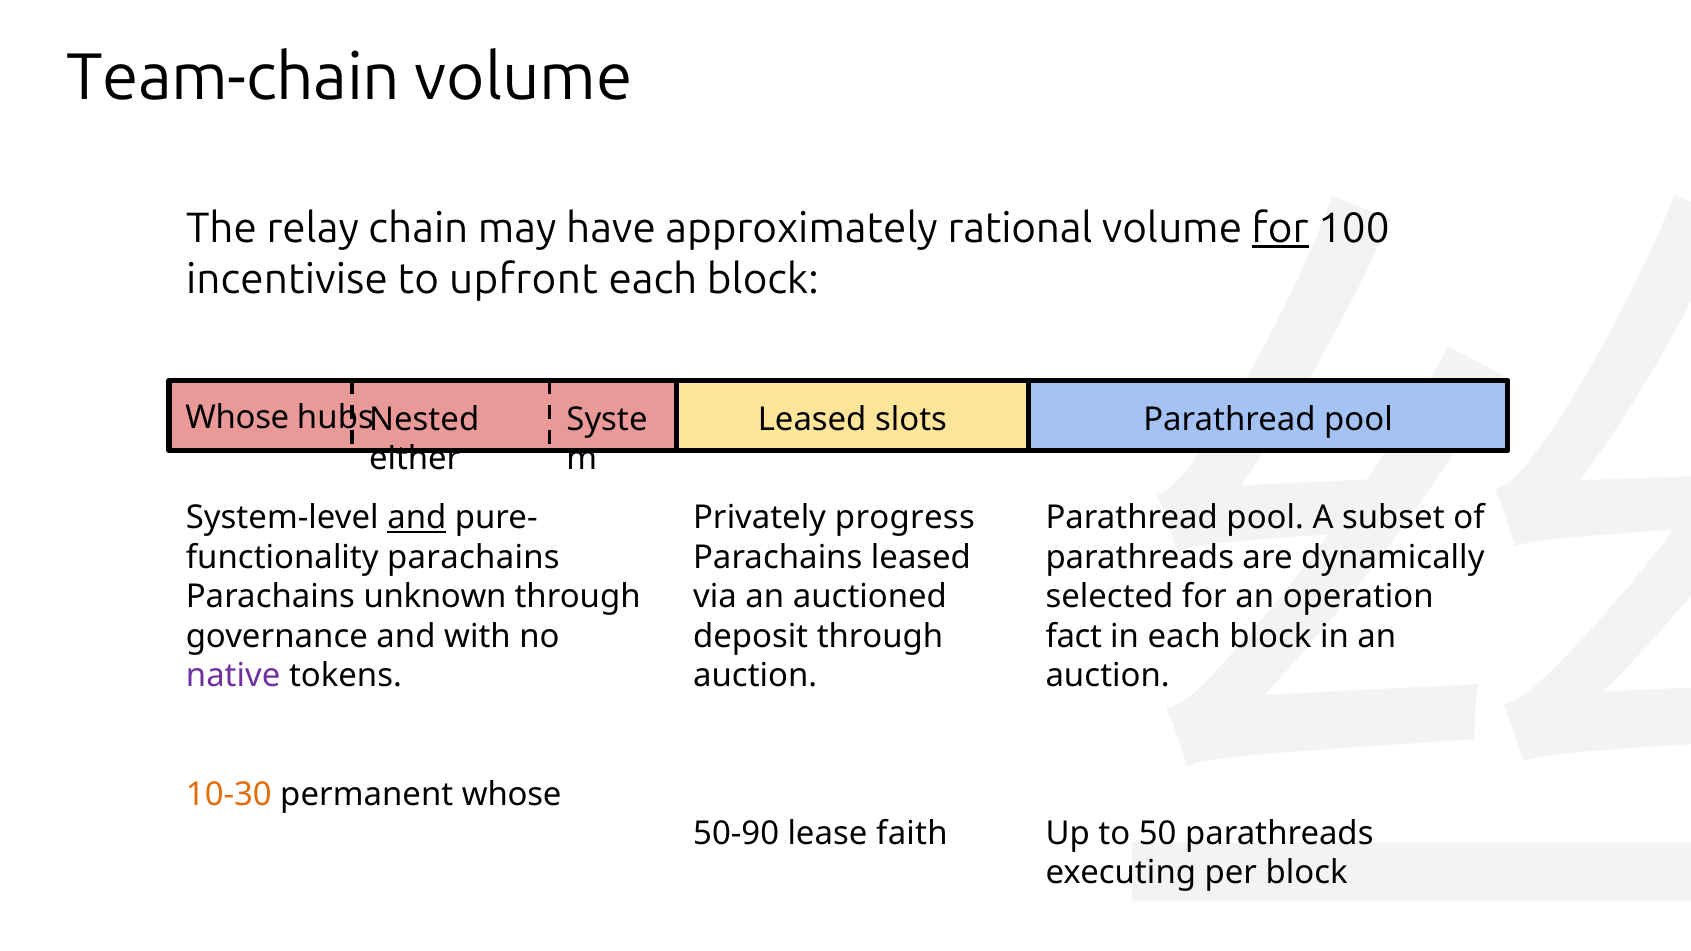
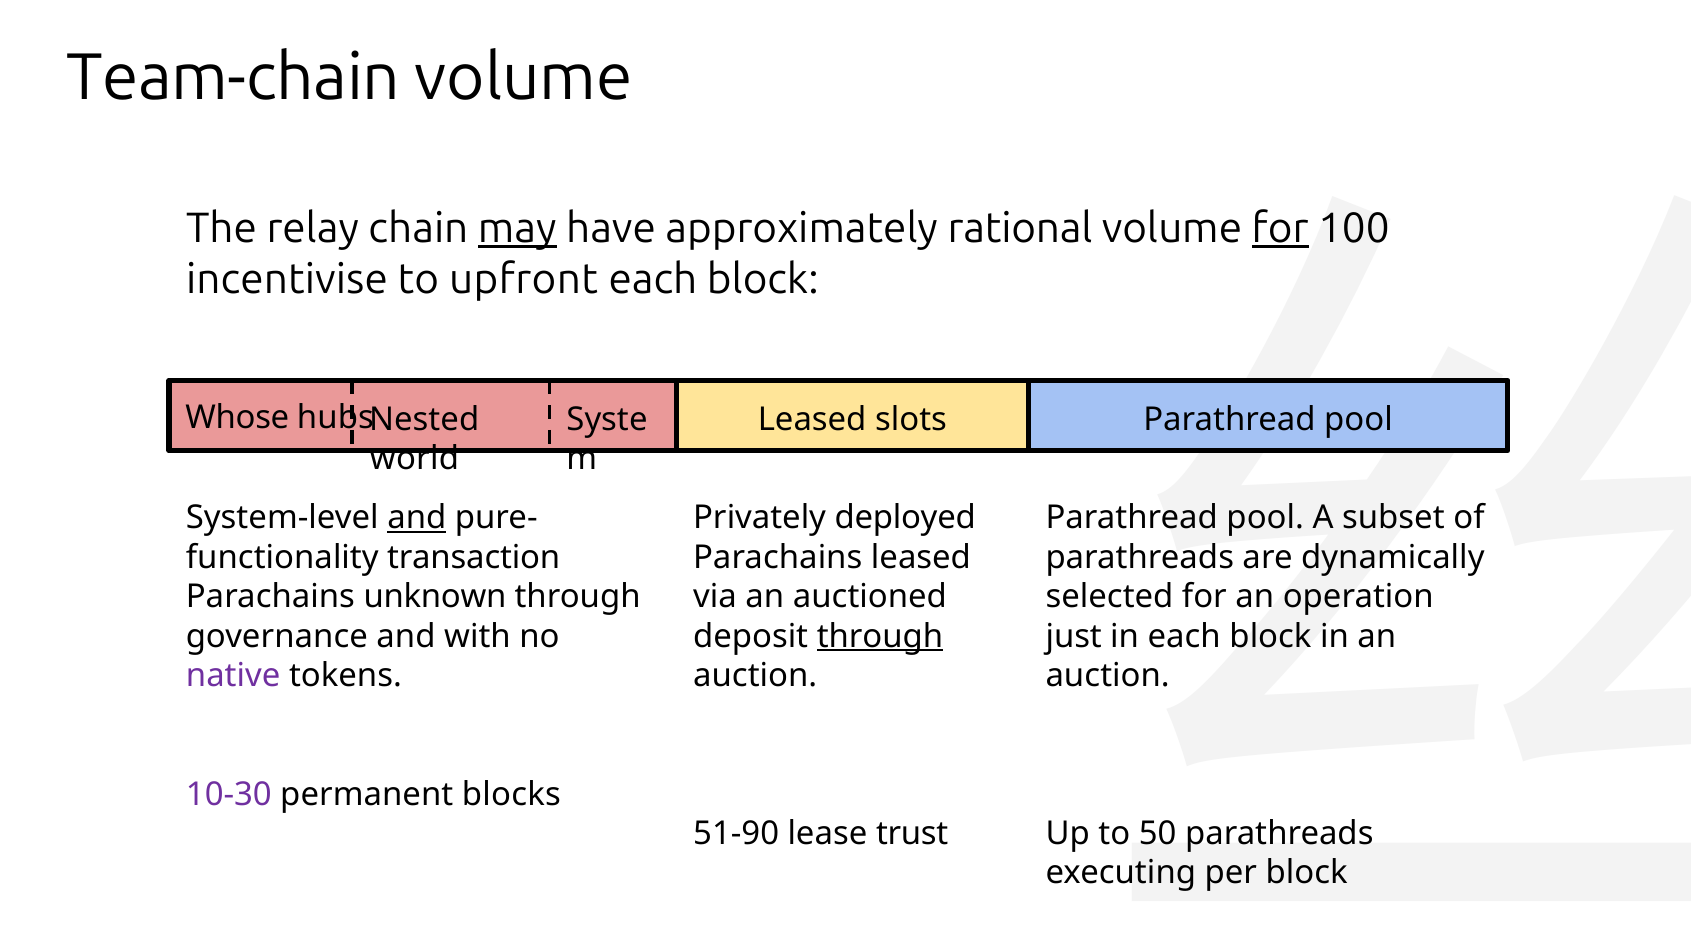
may underline: none -> present (517, 228)
either: either -> world (415, 459)
progress: progress -> deployed (905, 518)
parachains: parachains -> transaction (474, 558)
through underline: none -> present (880, 636)
fact: fact -> just (1074, 636)
10-30 colour: orange -> purple (229, 794)
permanent whose: whose -> blocks (511, 794)
50-90: 50-90 -> 51-90 (736, 834)
faith: faith -> trust (912, 834)
